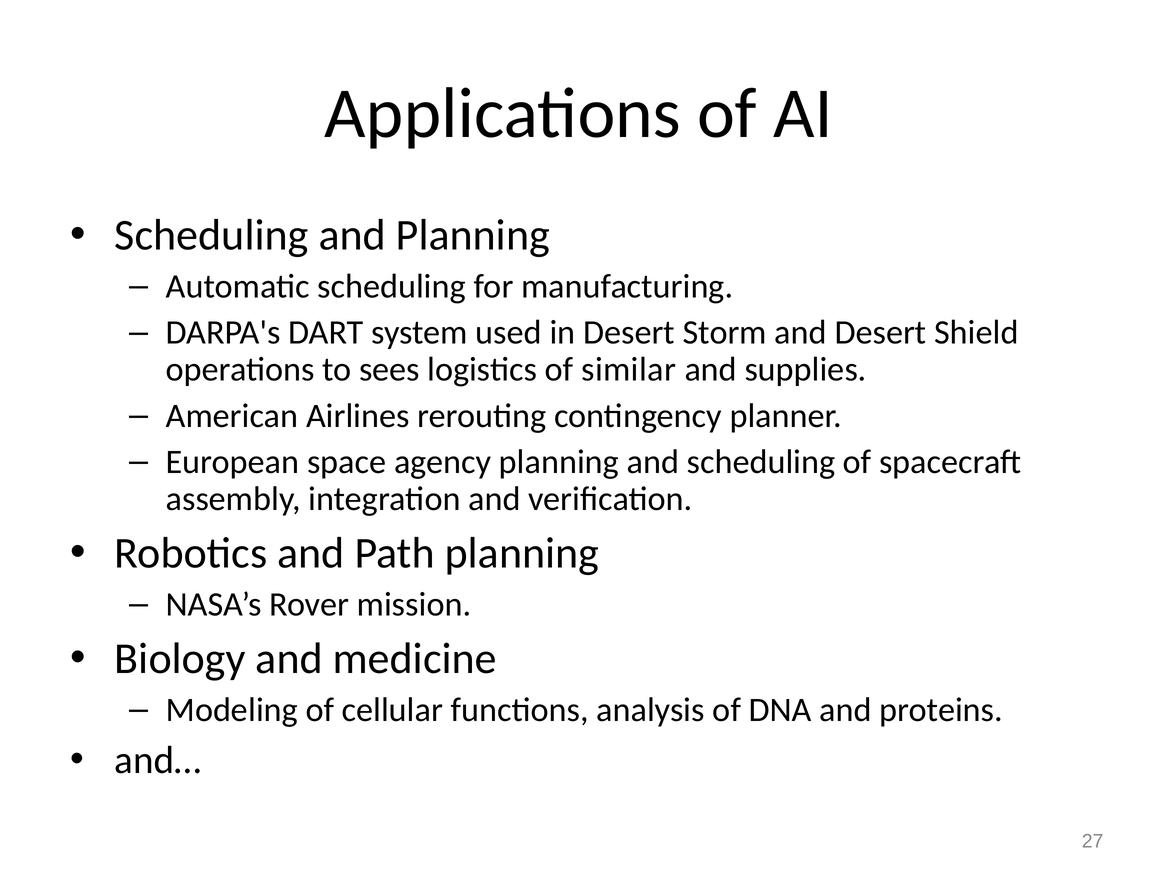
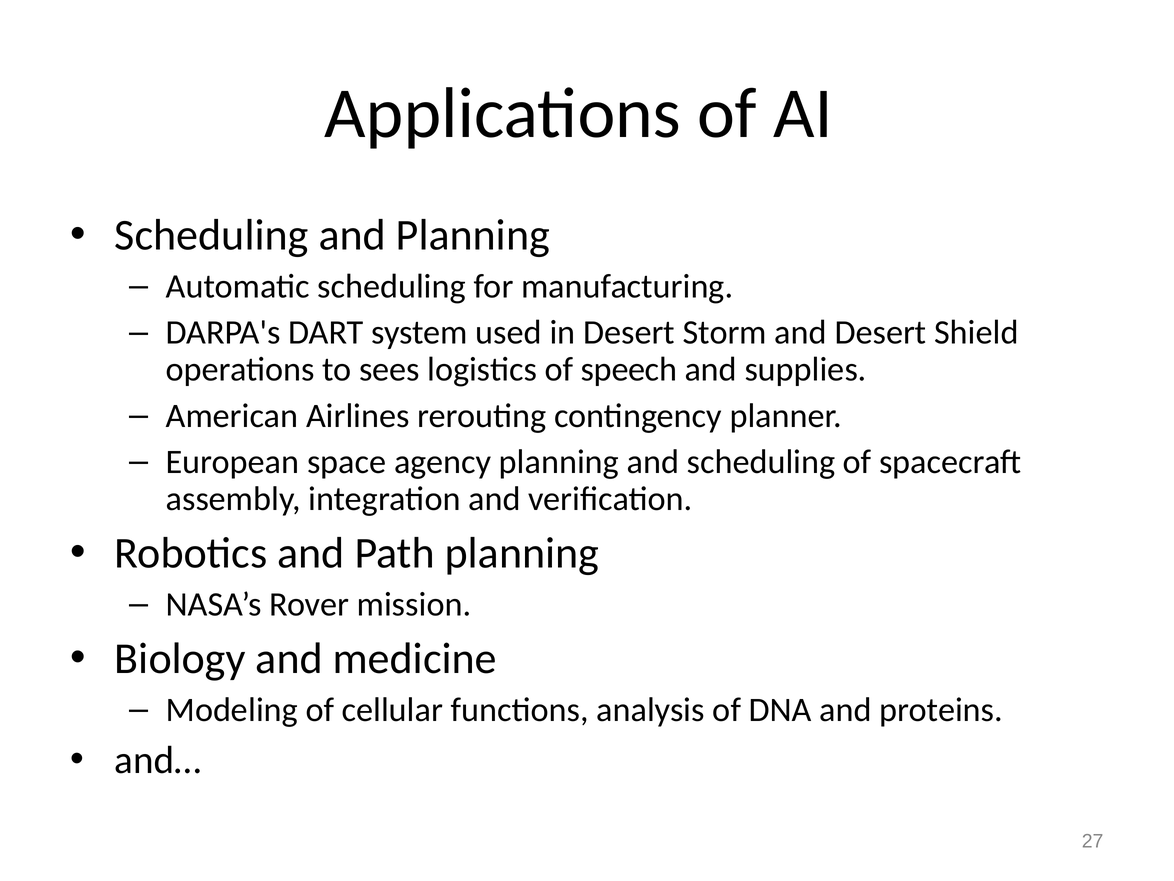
similar: similar -> speech (629, 369)
